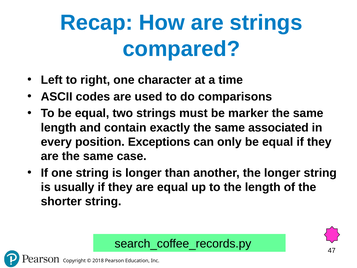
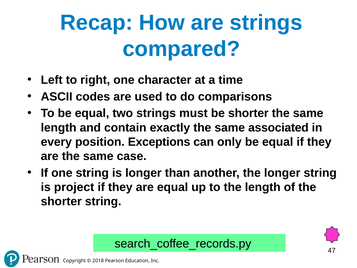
be marker: marker -> shorter (248, 113)
usually: usually -> project (74, 187)
